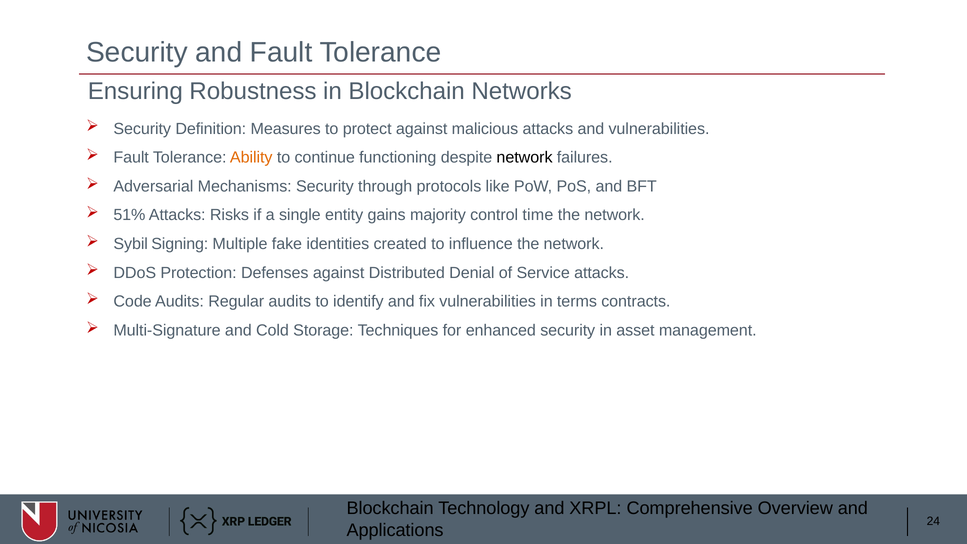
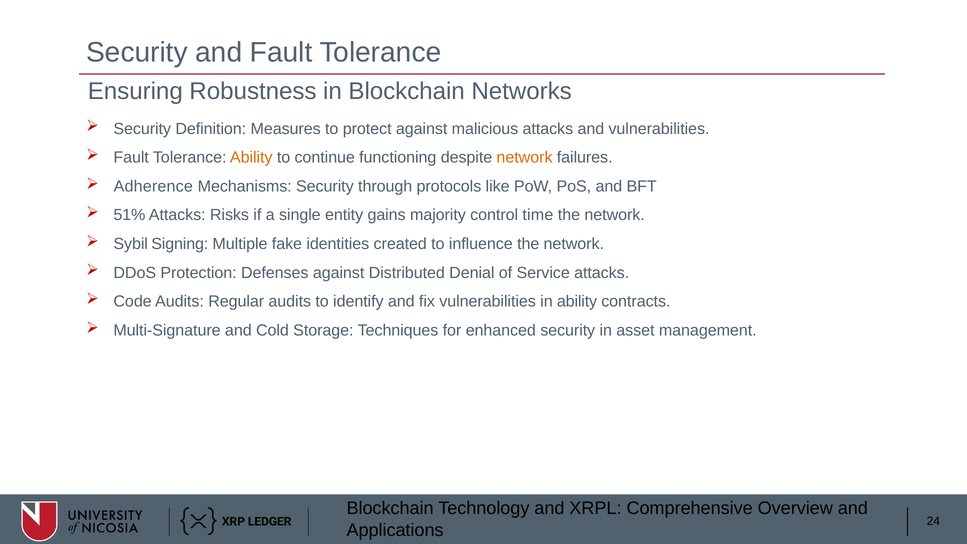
network colour: black -> orange (525, 158)
Adversarial: Adversarial -> Adherence (153, 186)
in terms: terms -> ability (577, 302)
